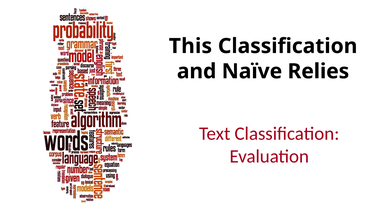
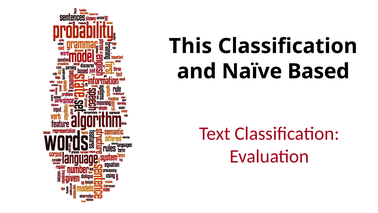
Relies: Relies -> Based (318, 71)
